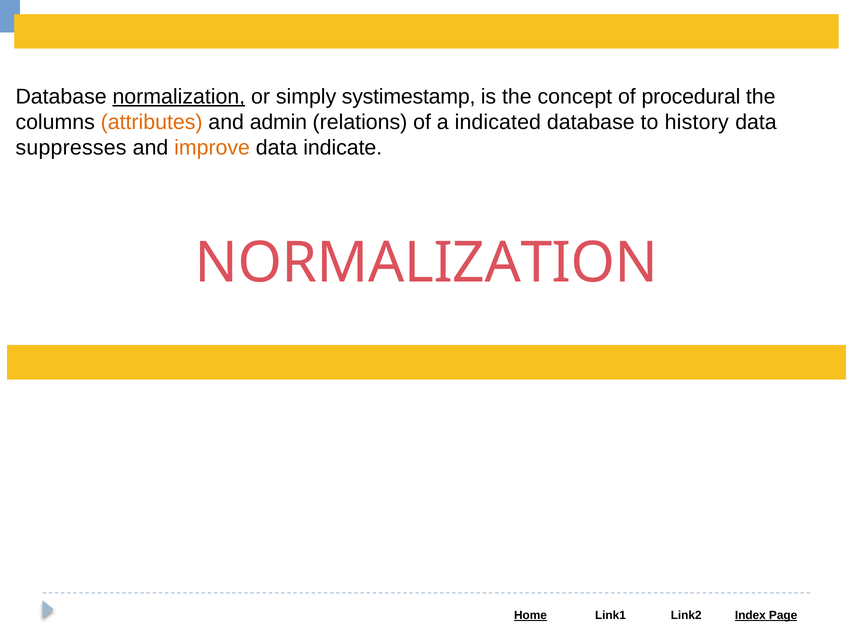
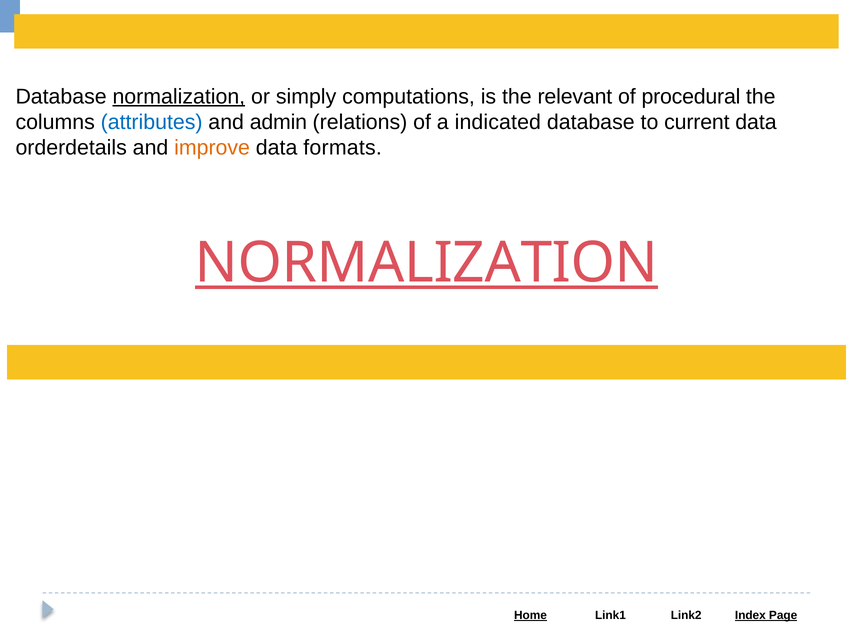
systimestamp: systimestamp -> computations (409, 97)
concept: concept -> relevant (575, 97)
attributes colour: orange -> blue (152, 122)
history: history -> current (697, 122)
suppresses: suppresses -> orderdetails (71, 148)
indicate: indicate -> formats (343, 148)
NORMALIZATION underline: none -> present (426, 263)
